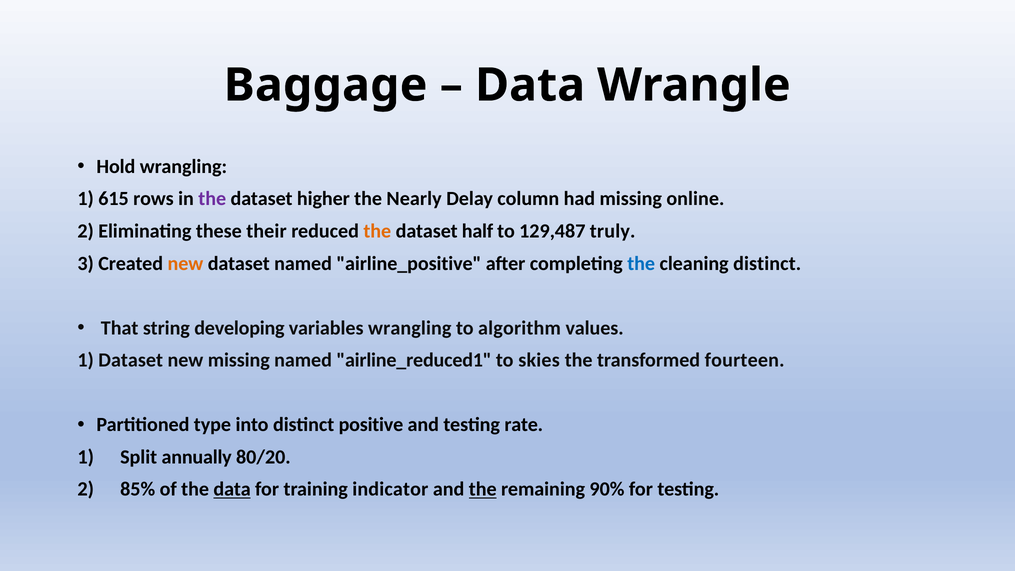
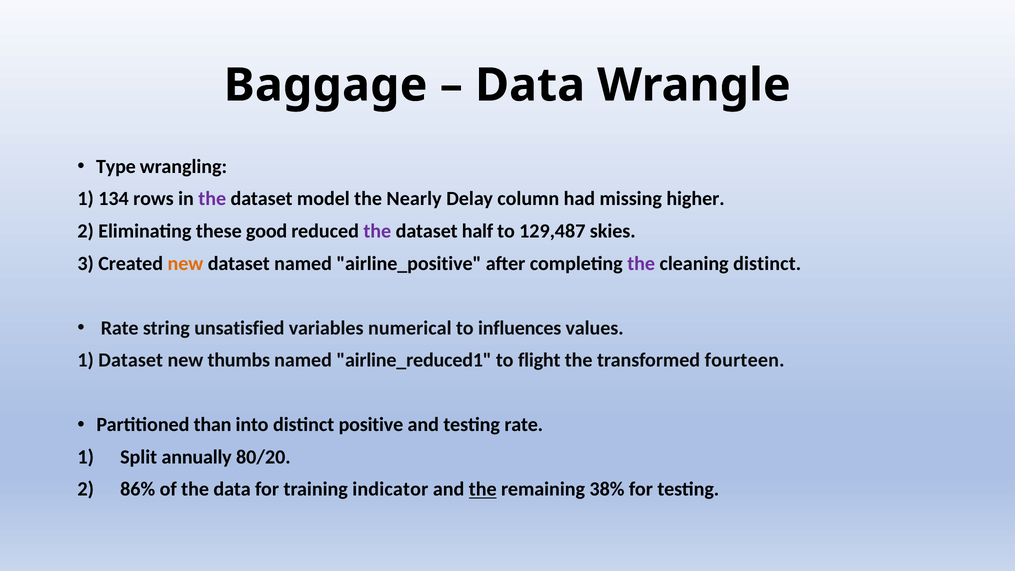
Hold: Hold -> Type (116, 167)
615: 615 -> 134 (114, 199)
higher: higher -> model (323, 199)
online: online -> higher (695, 199)
their: their -> good (267, 231)
the colour: orange -> purple (377, 231)
truly: truly -> skies (613, 231)
the colour: blue -> purple (641, 263)
That: That -> Rate (120, 328)
developing: developing -> unsatisfied (239, 328)
variables wrangling: wrangling -> numerical (410, 328)
algorithm: algorithm -> influences (520, 328)
new missing: missing -> thumbs (239, 360)
skies: skies -> flight (539, 360)
type: type -> than (213, 425)
85%: 85% -> 86% (138, 489)
data underline: present -> none (232, 489)
90%: 90% -> 38% (607, 489)
